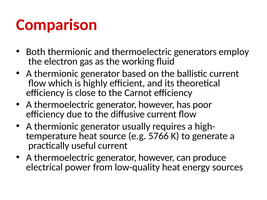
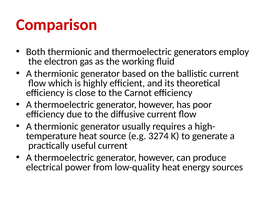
5766: 5766 -> 3274 (158, 136)
